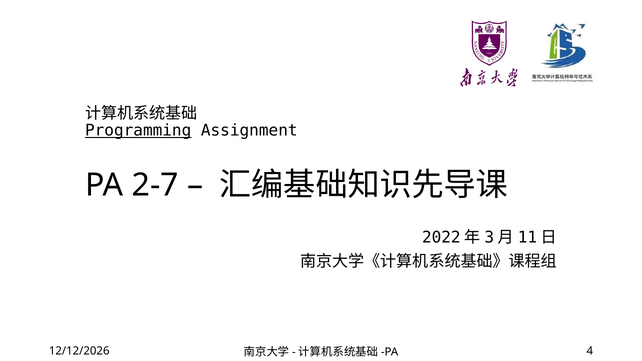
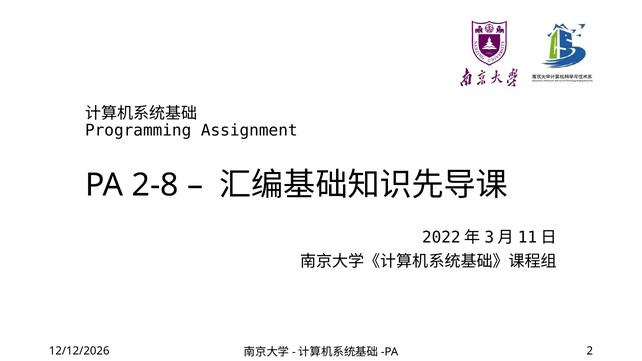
Programming underline: present -> none (138, 131)
2-7: 2-7 -> 2-8 (155, 185)
4: 4 -> 2 (590, 351)
